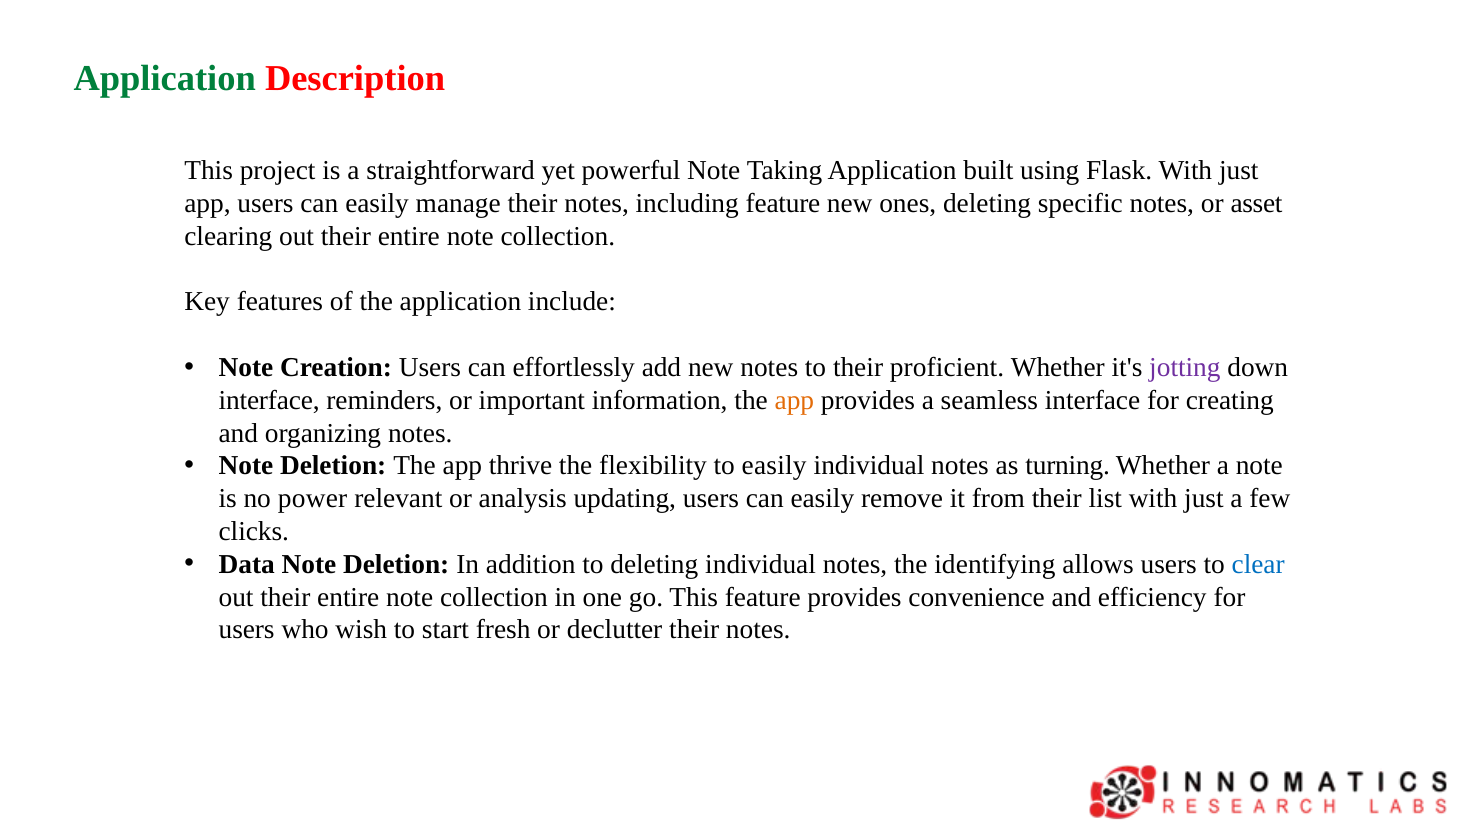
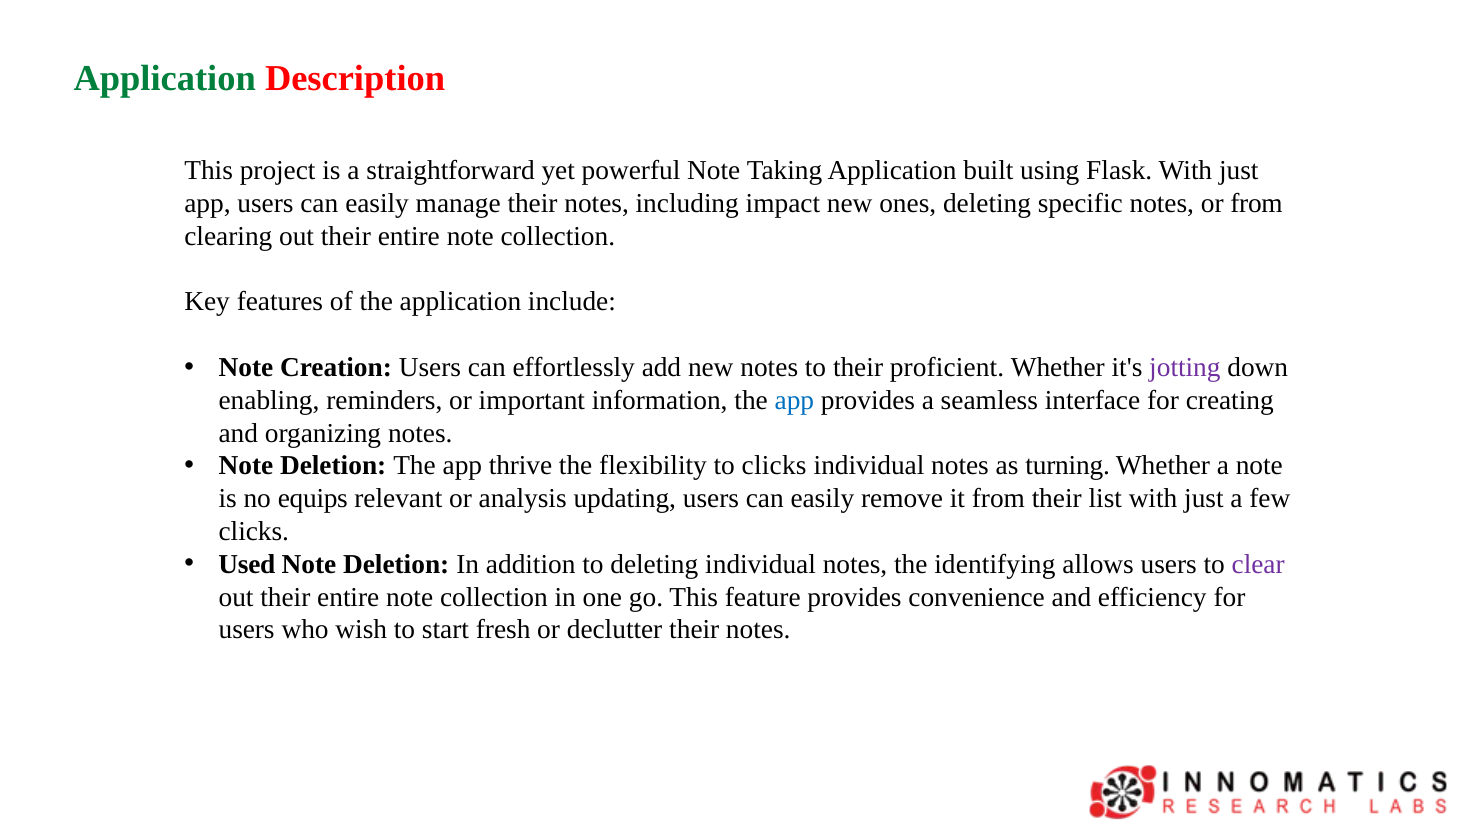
including feature: feature -> impact (783, 204)
or asset: asset -> from (1257, 204)
interface: interface -> enabling (269, 401)
app colour: orange -> blue (794, 401)
to easily: easily -> clicks (774, 466)
power: power -> equips (313, 499)
Data: Data -> Used (247, 565)
clear colour: blue -> purple (1258, 565)
